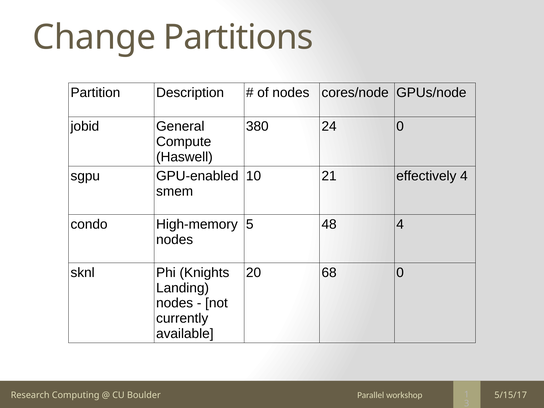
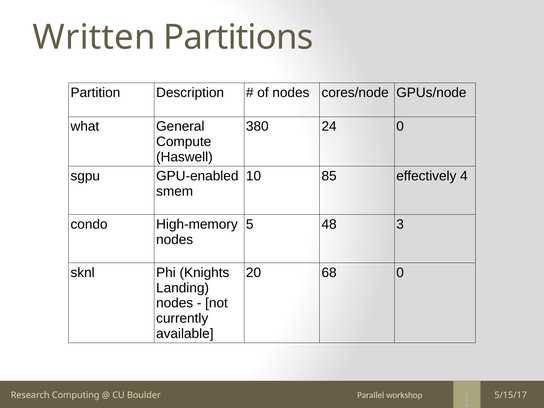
Change: Change -> Written (94, 37)
jobid: jobid -> what (85, 126)
21: 21 -> 85 (329, 176)
48 4: 4 -> 3 (400, 224)
